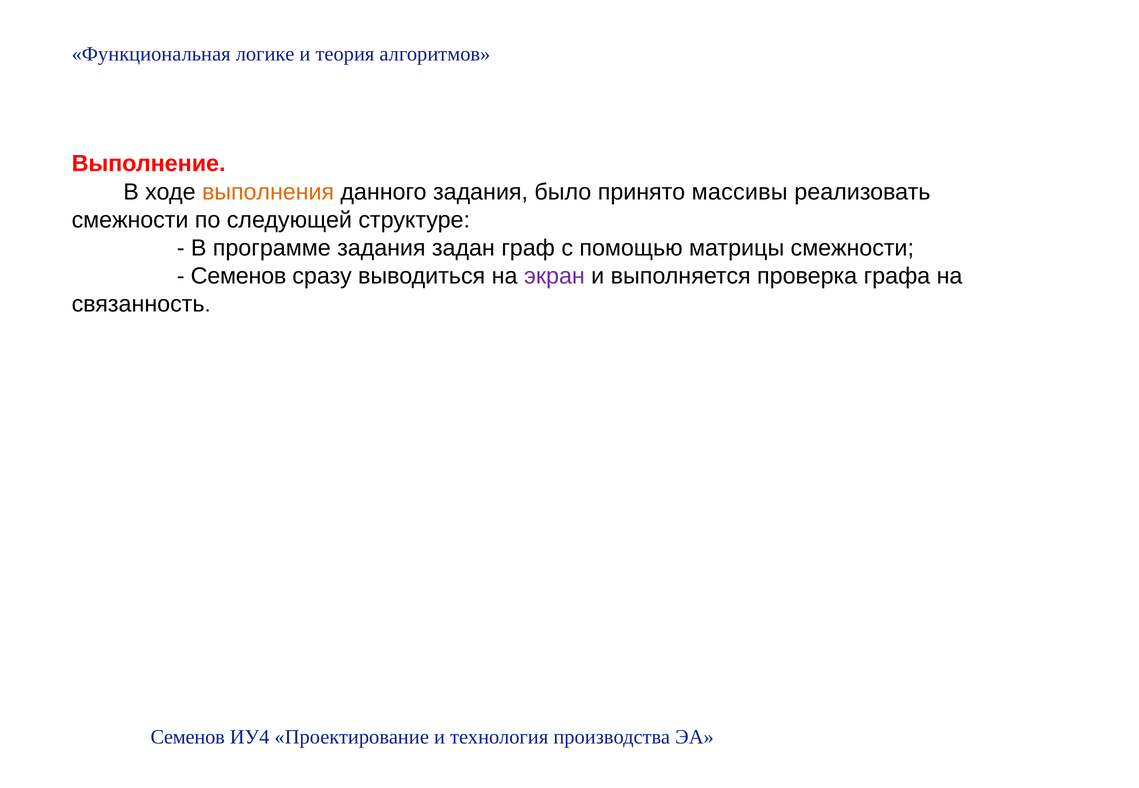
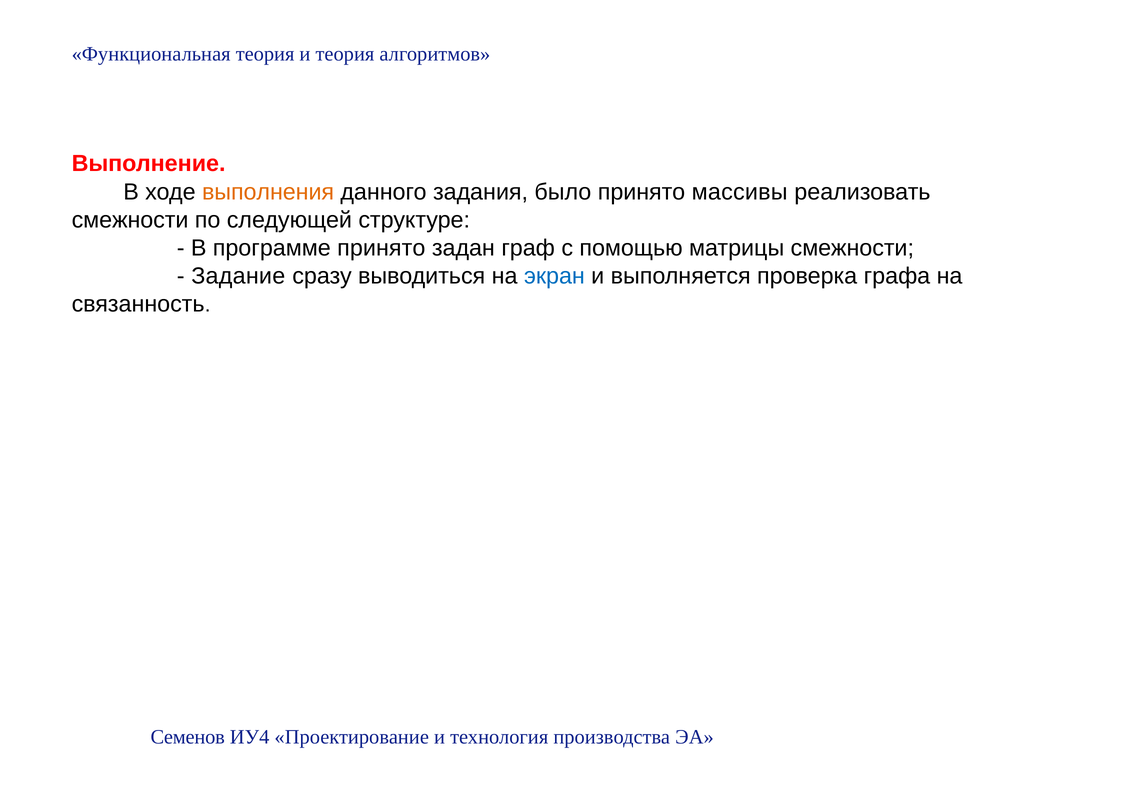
Функциональная логике: логике -> теория (265, 54)
программе задания: задания -> принято (381, 248)
Семенов: Семенов -> Задание (238, 276)
экран colour: purple -> blue (554, 276)
